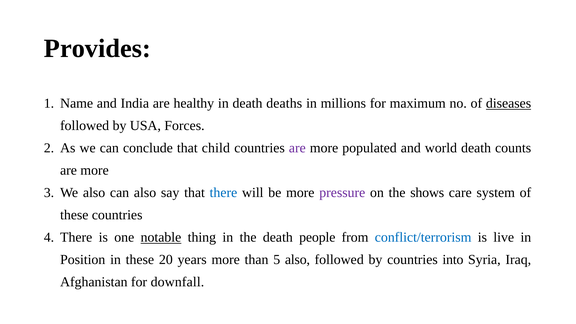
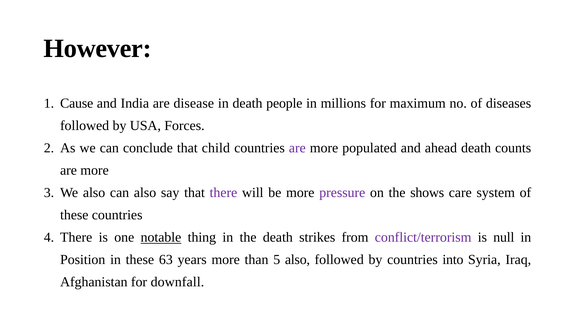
Provides: Provides -> However (98, 48)
Name: Name -> Cause (77, 103)
healthy: healthy -> disease (194, 103)
deaths: deaths -> people (284, 103)
diseases underline: present -> none (509, 103)
world: world -> ahead (441, 148)
there colour: blue -> purple (223, 193)
people: people -> strikes (317, 237)
conflict/terrorism colour: blue -> purple (423, 237)
live: live -> null (504, 237)
20: 20 -> 63 (166, 260)
